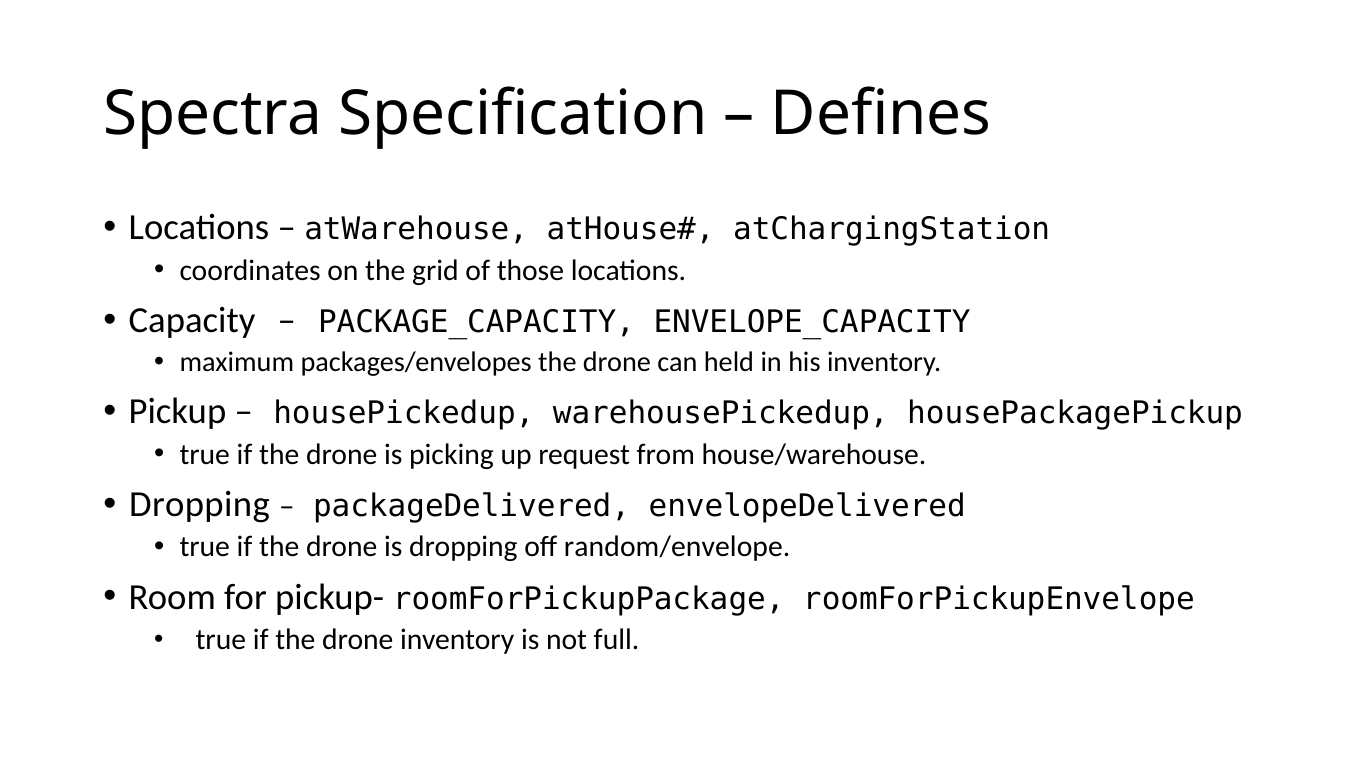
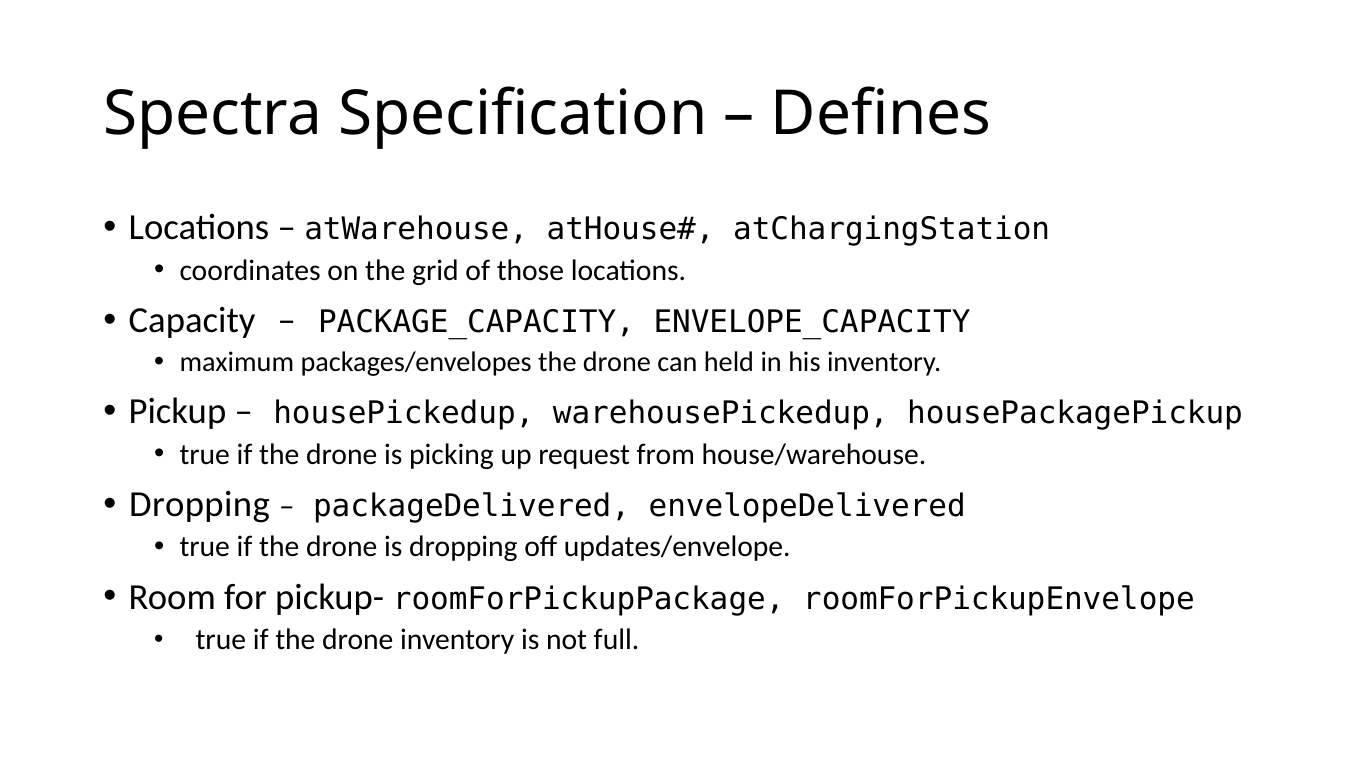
random/envelope: random/envelope -> updates/envelope (677, 547)
